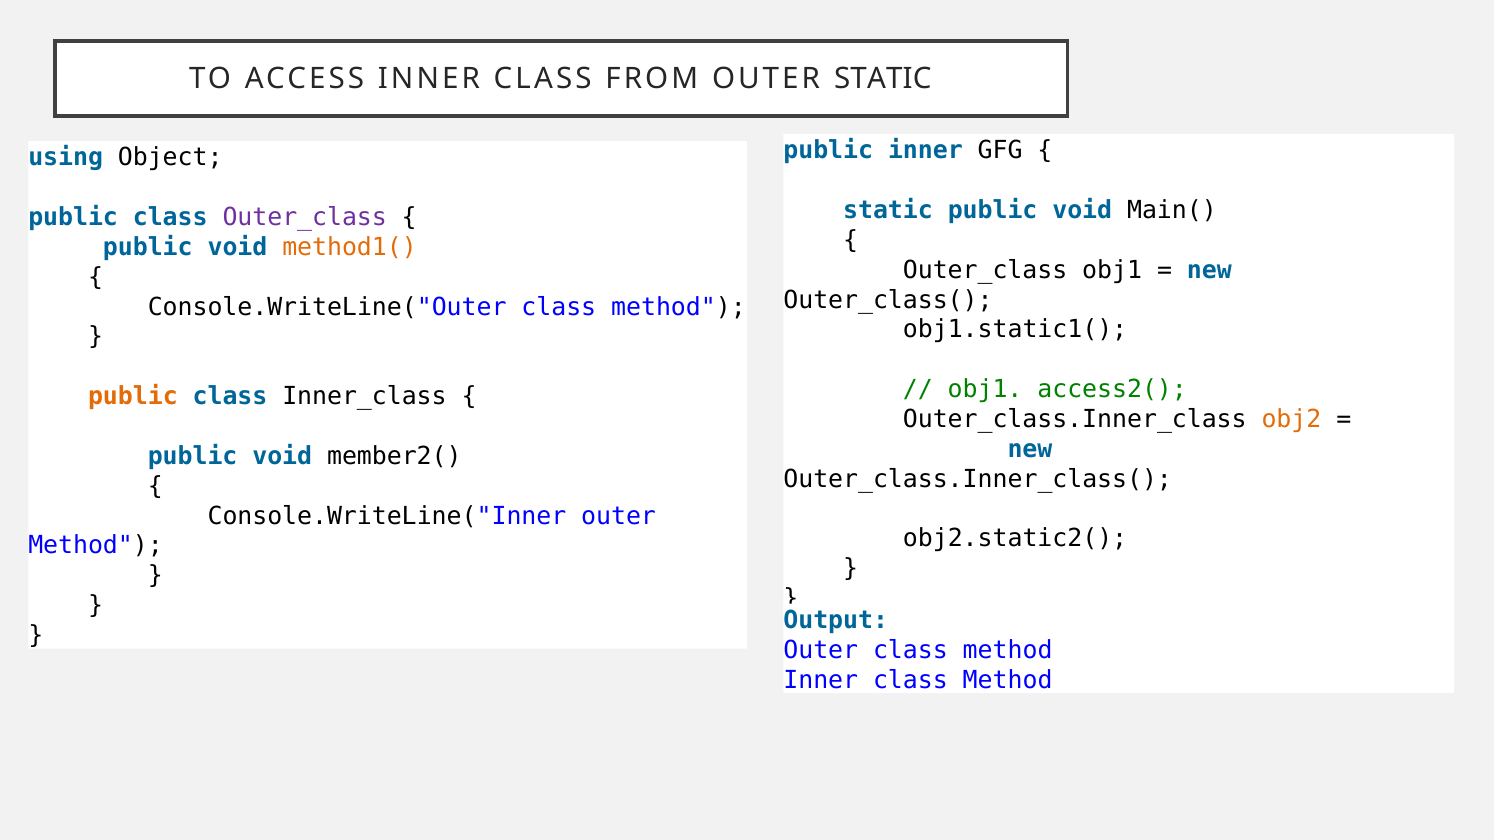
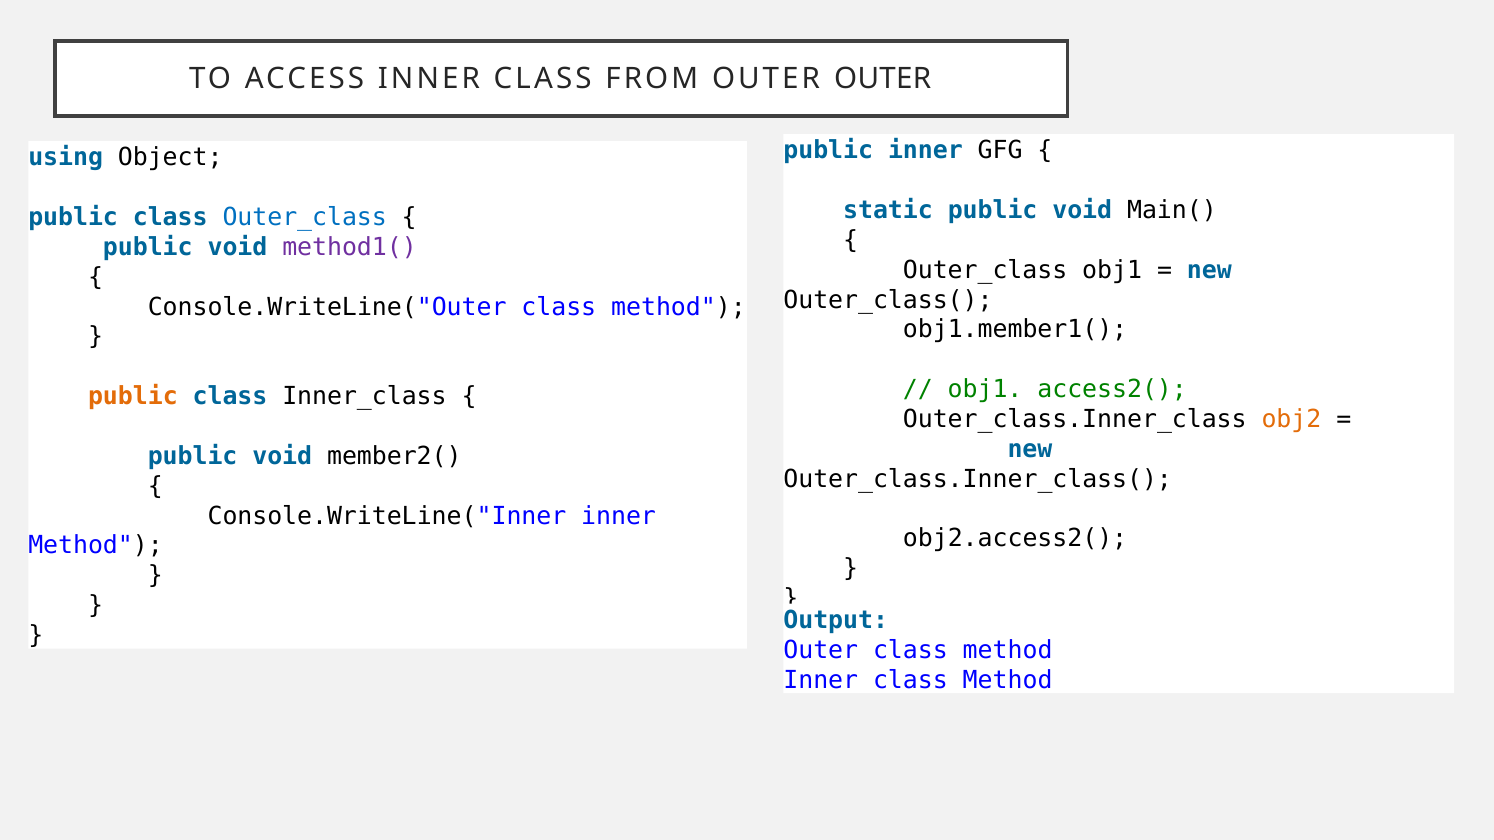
OUTER STATIC: STATIC -> OUTER (883, 79)
Outer_class colour: purple -> blue (305, 217)
method1( colour: orange -> purple (350, 247)
obj1.static1(: obj1.static1( -> obj1.member1( (1015, 330)
Console.WriteLine("Inner outer: outer -> inner (619, 516)
obj2.static2(: obj2.static2( -> obj2.access2( (1015, 539)
